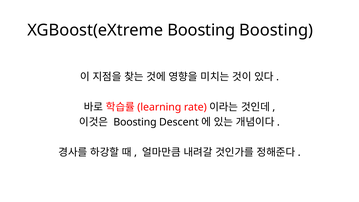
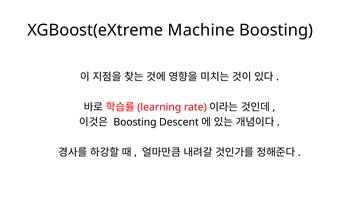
XGBoost(eXtreme Boosting: Boosting -> Machine (201, 30)
